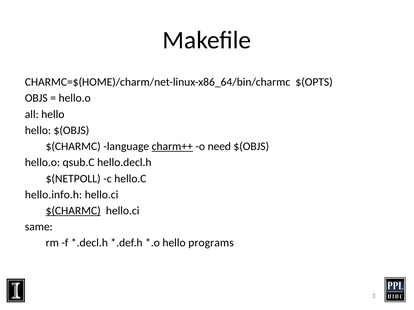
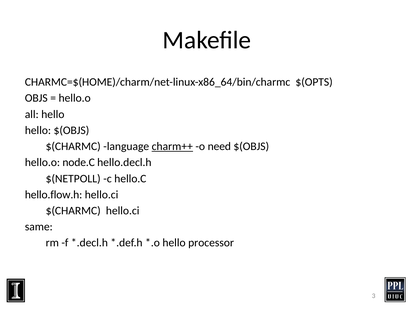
qsub.C: qsub.C -> node.C (79, 163)
hello.info.h: hello.info.h -> hello.flow.h (54, 195)
$(CHARMC underline: present -> none (73, 211)
programs: programs -> processor (211, 243)
